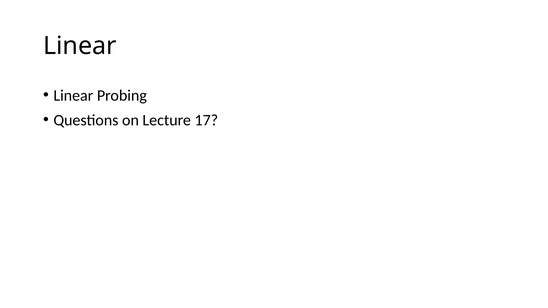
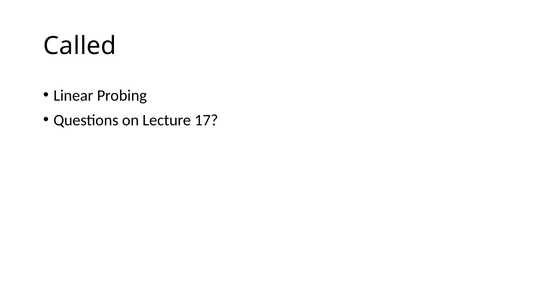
Linear: Linear -> Called (80, 46)
